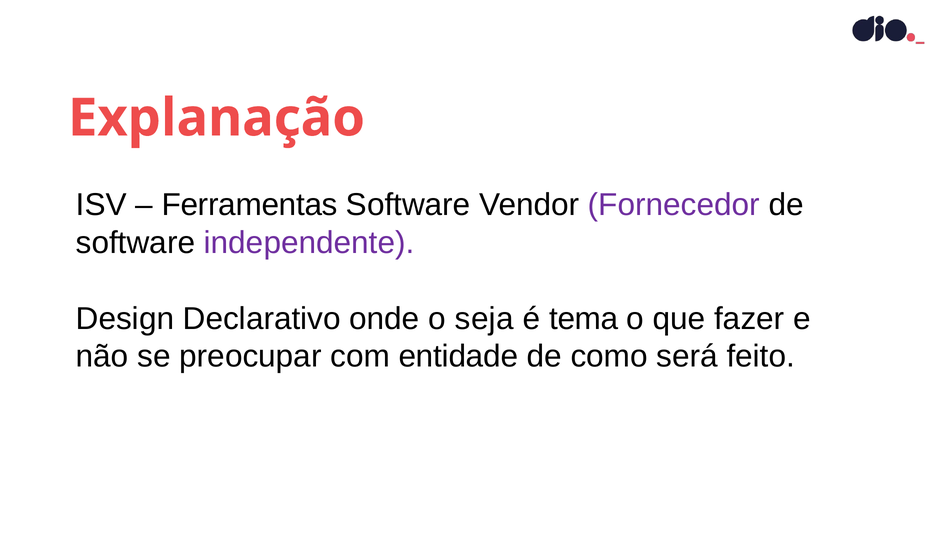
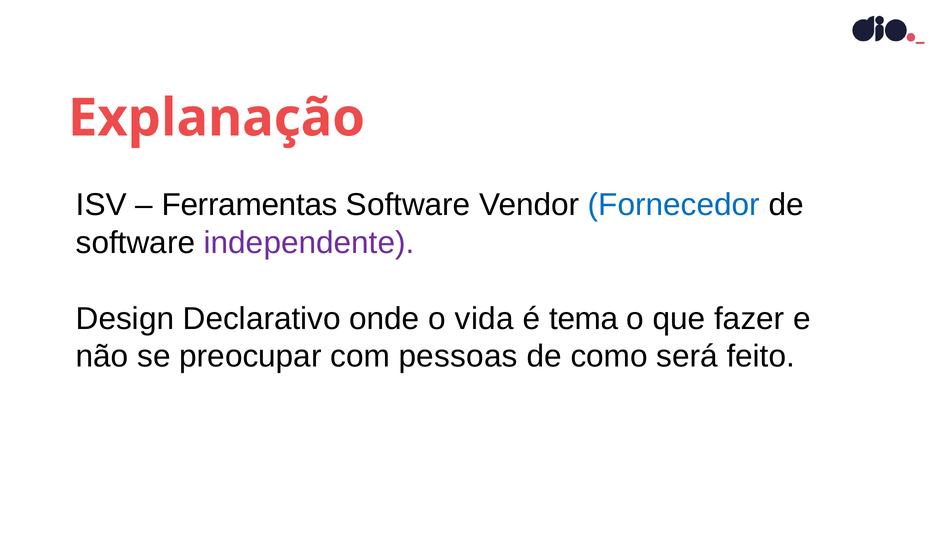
Fornecedor colour: purple -> blue (674, 205)
seja: seja -> vida (484, 318)
entidade: entidade -> pessoas (458, 356)
